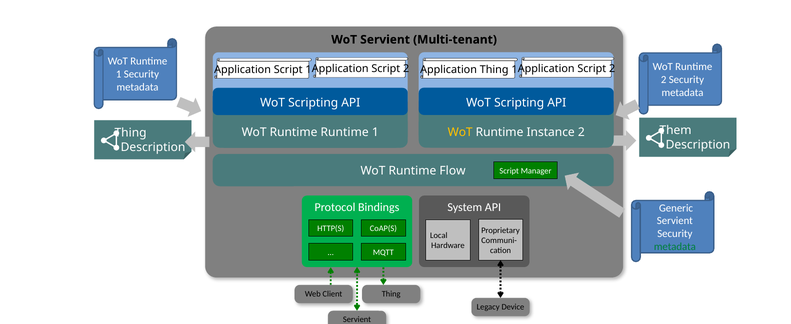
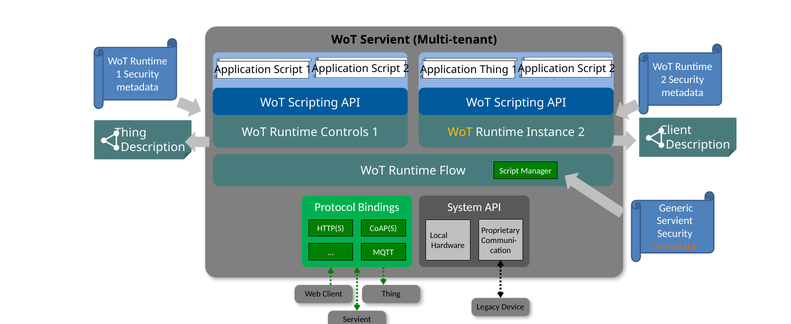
Them: Them -> Client (676, 130)
Runtime Runtime: Runtime -> Controls (345, 132)
metadata colour: green -> orange (675, 247)
